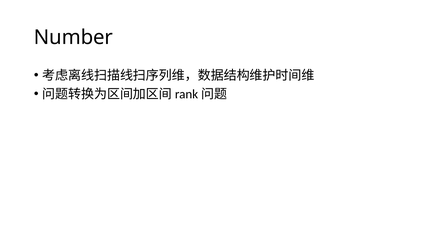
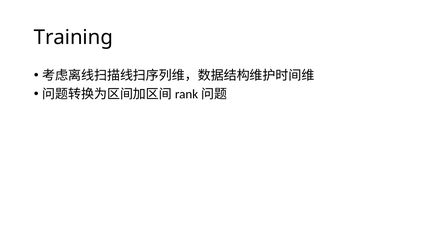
Number: Number -> Training (73, 37)
